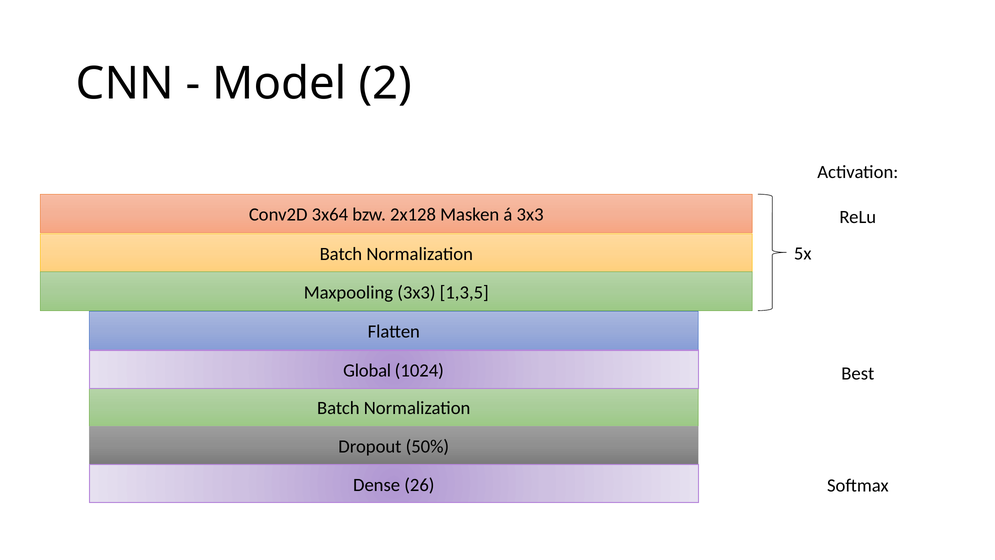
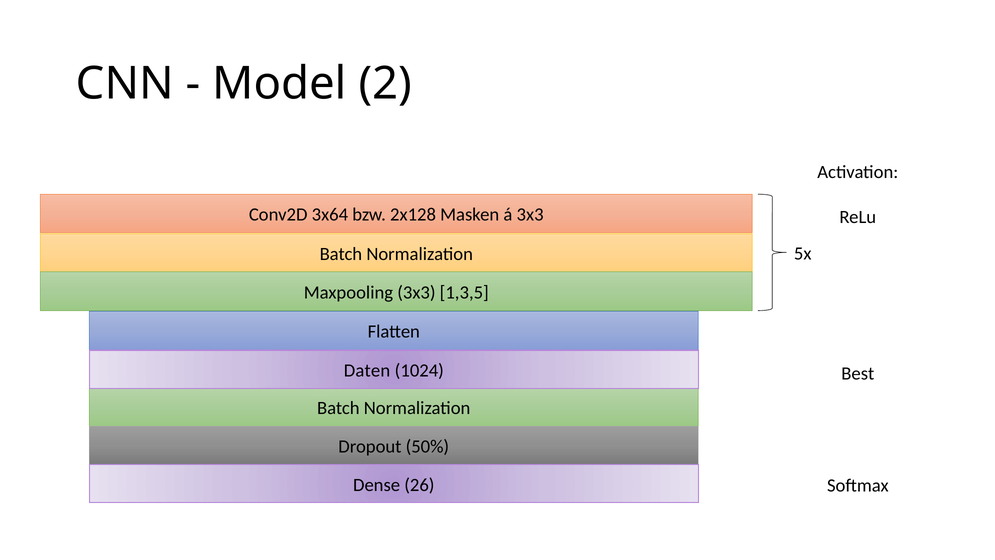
Global: Global -> Daten (367, 370)
